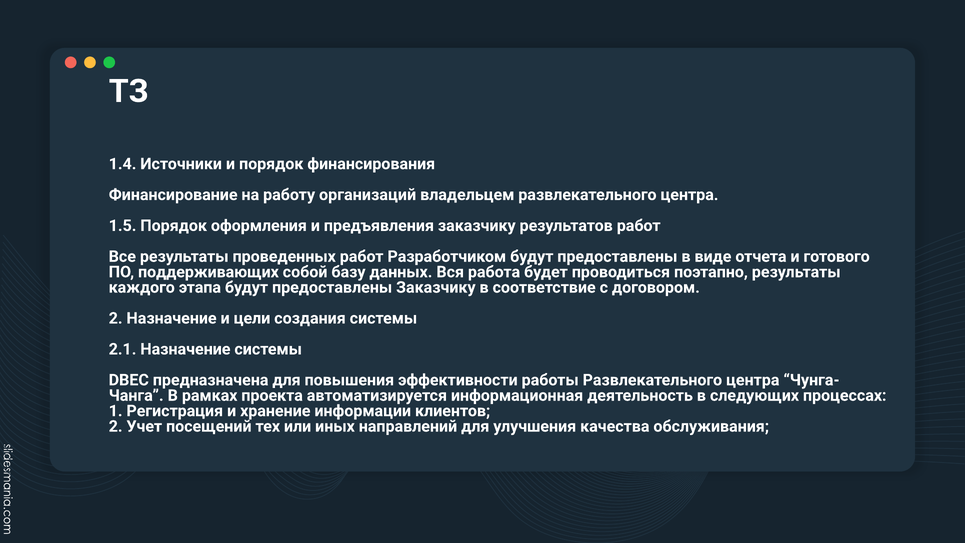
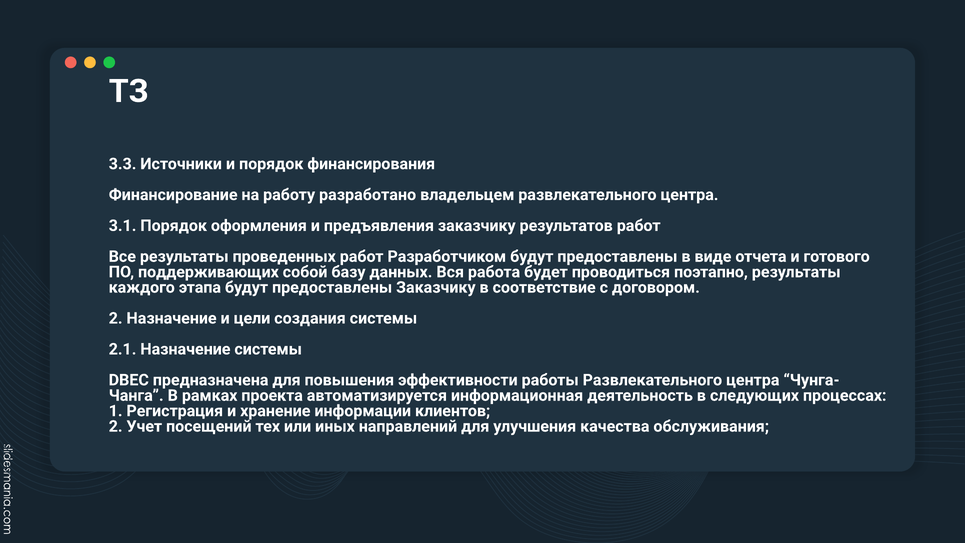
1.4: 1.4 -> 3.3 (123, 164)
организаций: организаций -> разработано (368, 195)
1.5: 1.5 -> 3.1 (123, 226)
